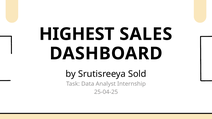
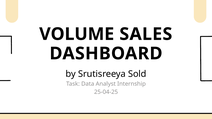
HIGHEST: HIGHEST -> VOLUME (77, 34)
